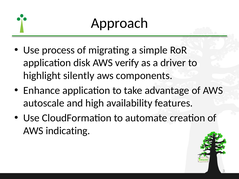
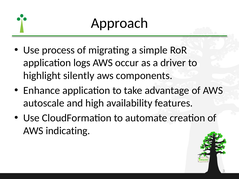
disk: disk -> logs (82, 63)
verify: verify -> occur (127, 63)
